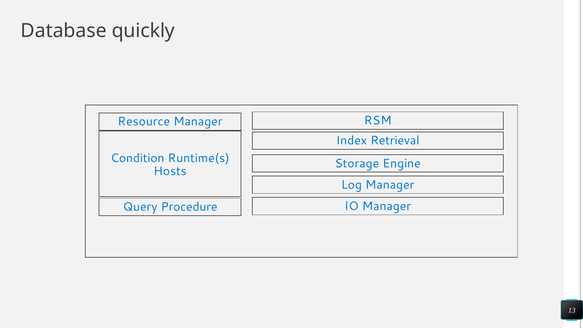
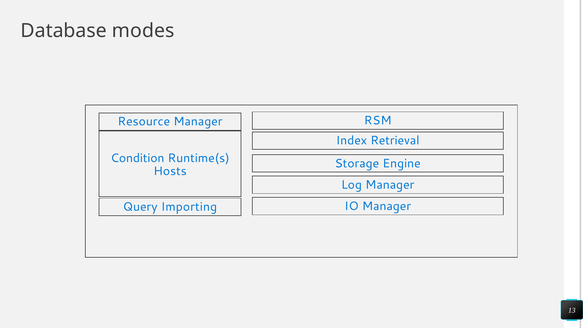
quickly: quickly -> modes (143, 31)
Procedure: Procedure -> Importing (189, 207)
